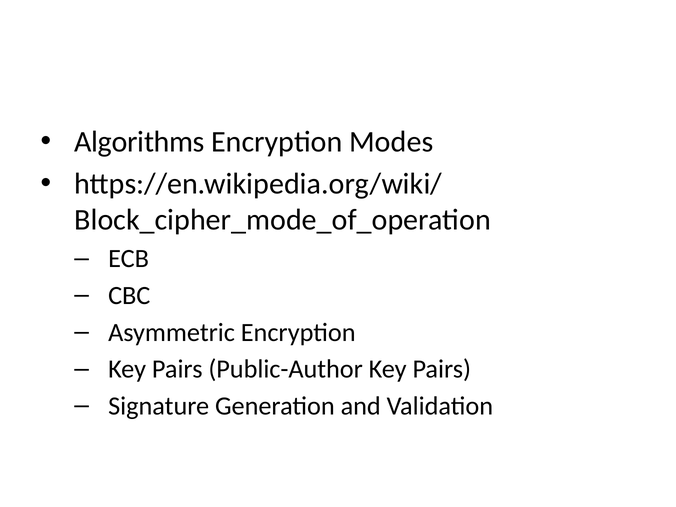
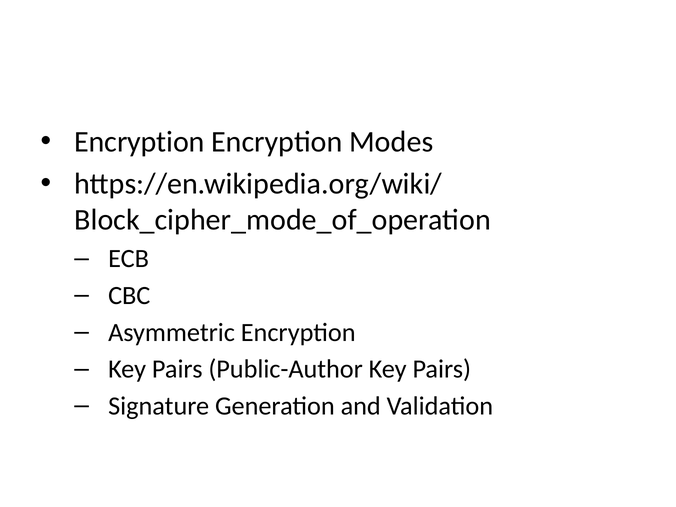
Algorithms: Algorithms -> Encryption (139, 142)
